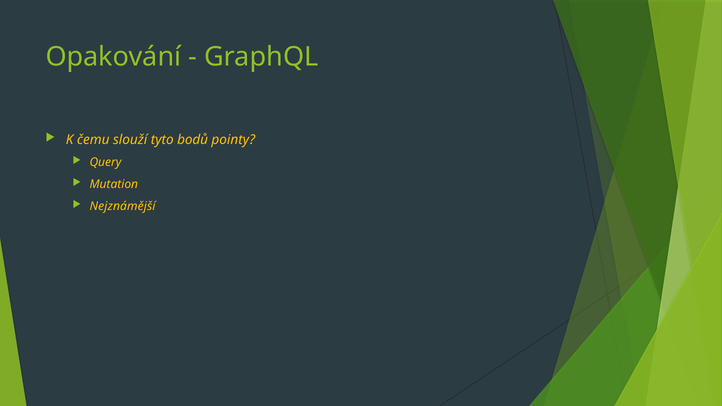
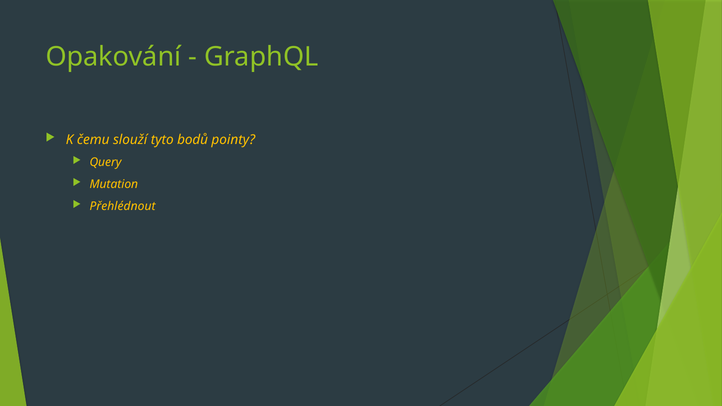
Nejznámější: Nejznámější -> Přehlédnout (123, 206)
